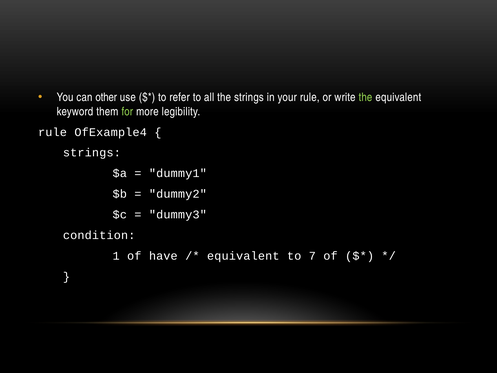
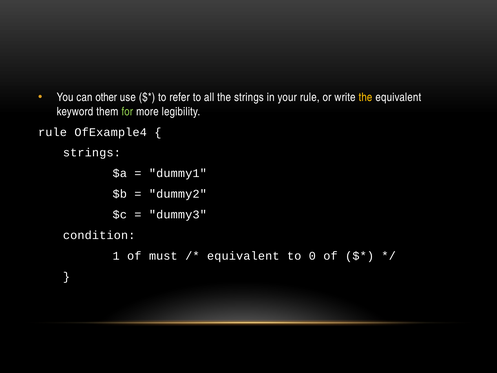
the colour: light green -> yellow (365, 97)
have: have -> must (163, 256)
7: 7 -> 0 (312, 256)
